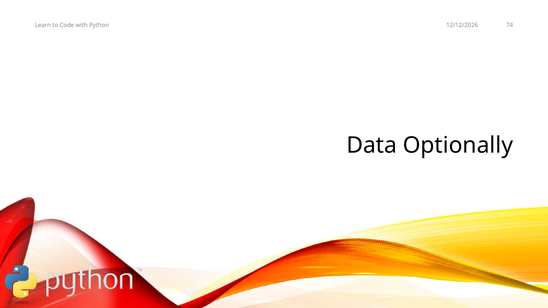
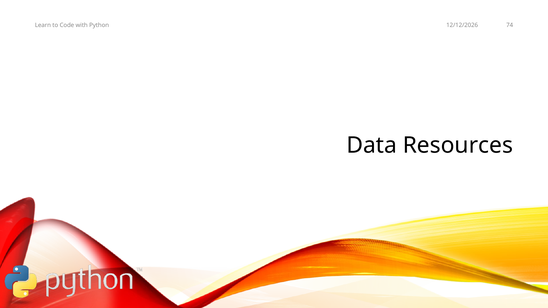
Optionally: Optionally -> Resources (458, 145)
